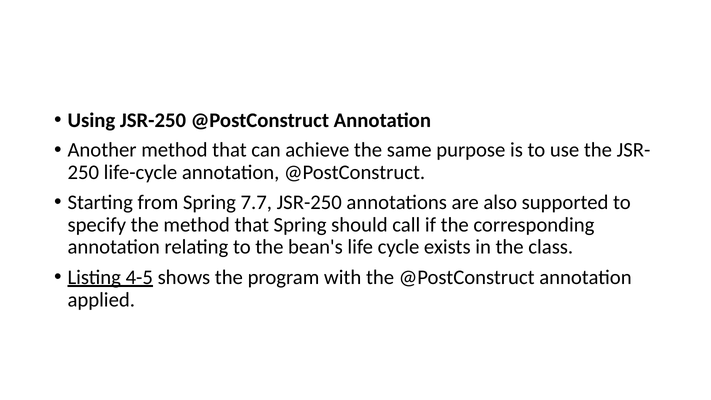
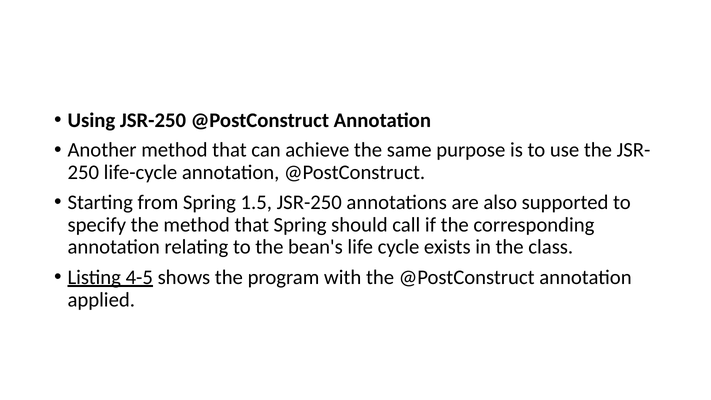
7.7: 7.7 -> 1.5 (256, 202)
